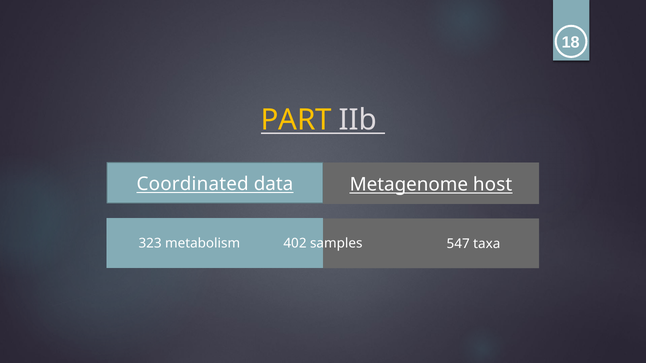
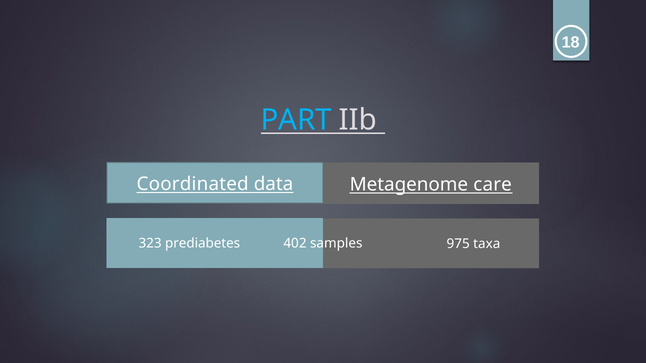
PART colour: yellow -> light blue (296, 120)
host: host -> care (493, 185)
metabolism: metabolism -> prediabetes (203, 244)
547: 547 -> 975 (458, 244)
